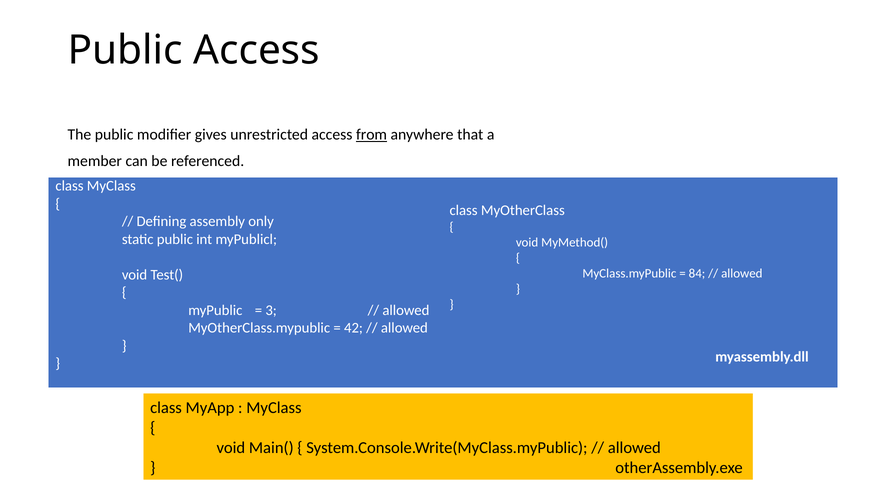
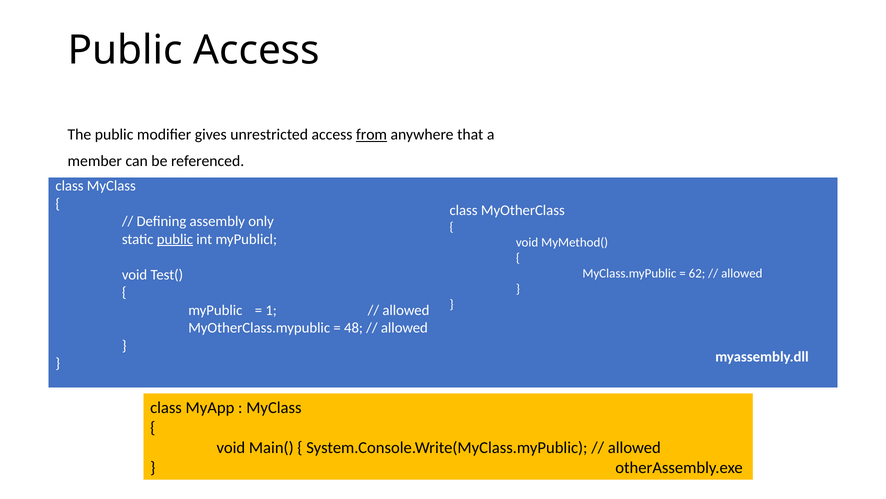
public underline: none -> present (175, 239)
84: 84 -> 62 (697, 273)
3: 3 -> 1 (271, 310)
42: 42 -> 48 (353, 327)
